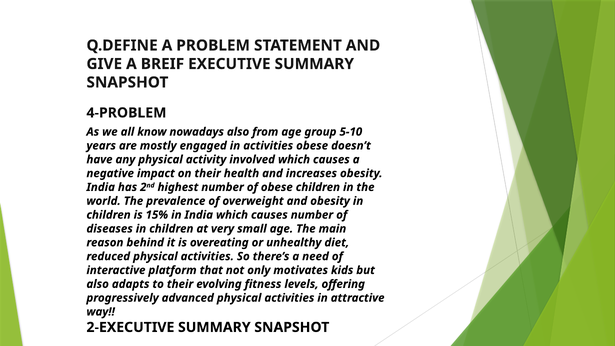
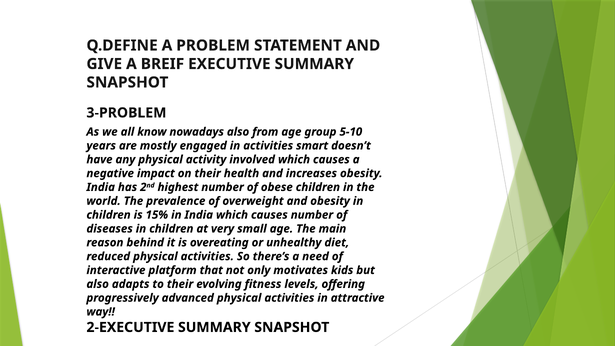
4-PROBLEM: 4-PROBLEM -> 3-PROBLEM (126, 113)
activities obese: obese -> smart (312, 146)
